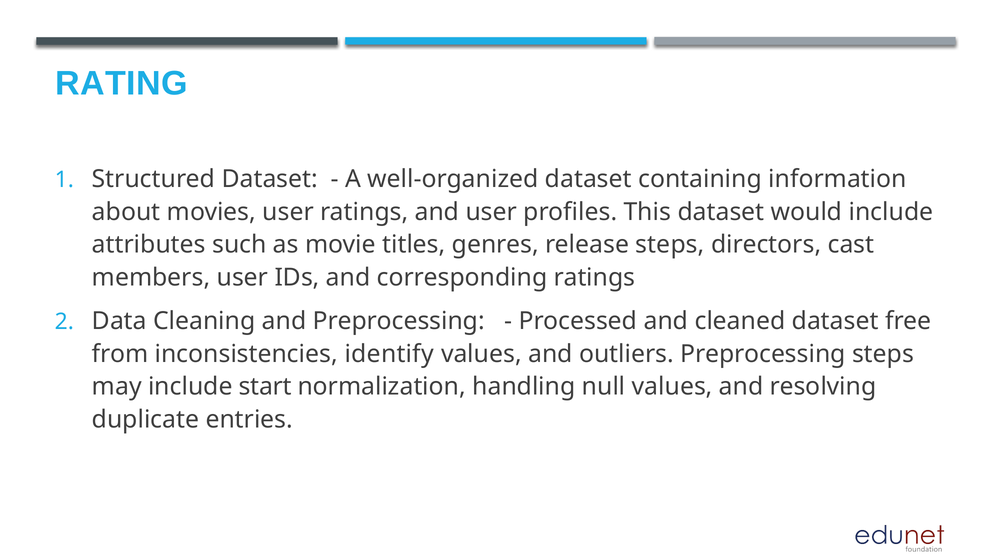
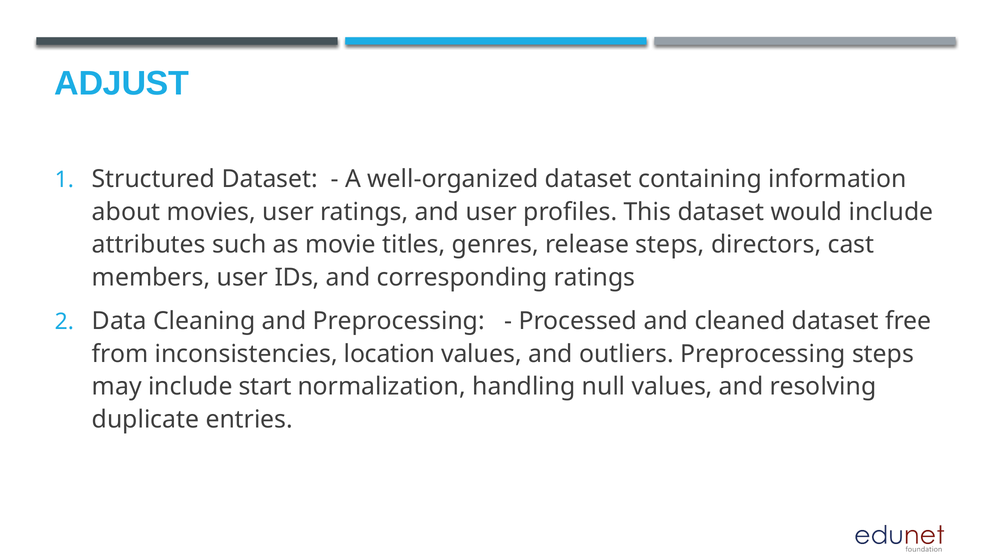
RATING: RATING -> ADJUST (122, 84)
identify: identify -> location (390, 354)
